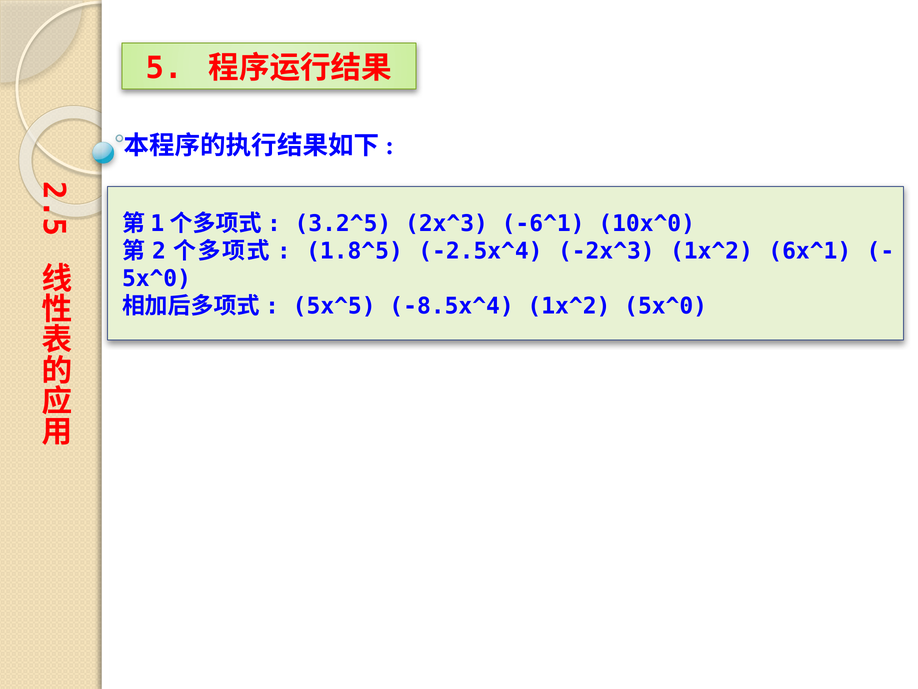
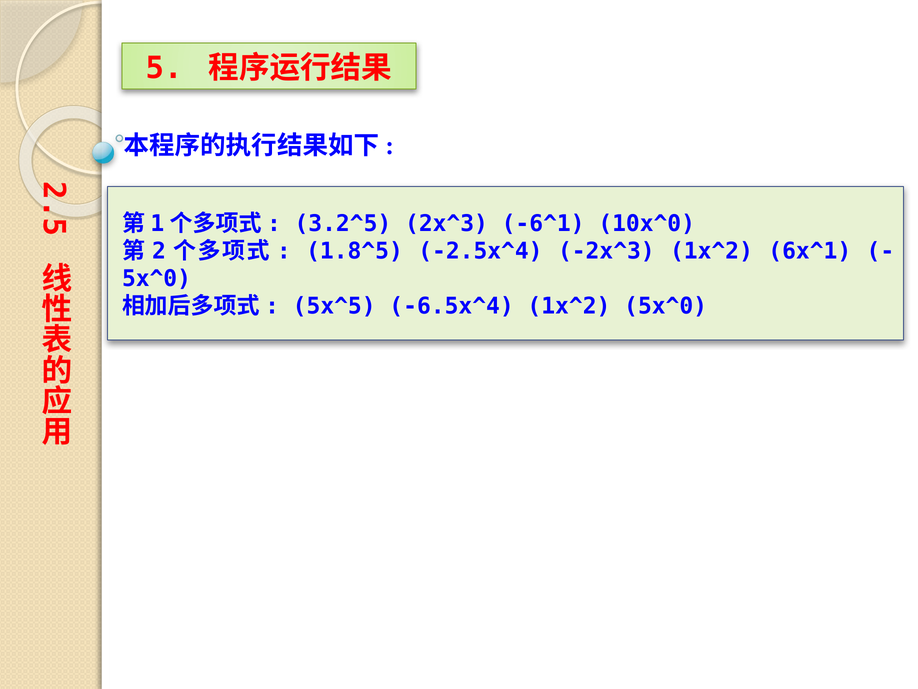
-8.5x^4: -8.5x^4 -> -6.5x^4 (452, 306)
